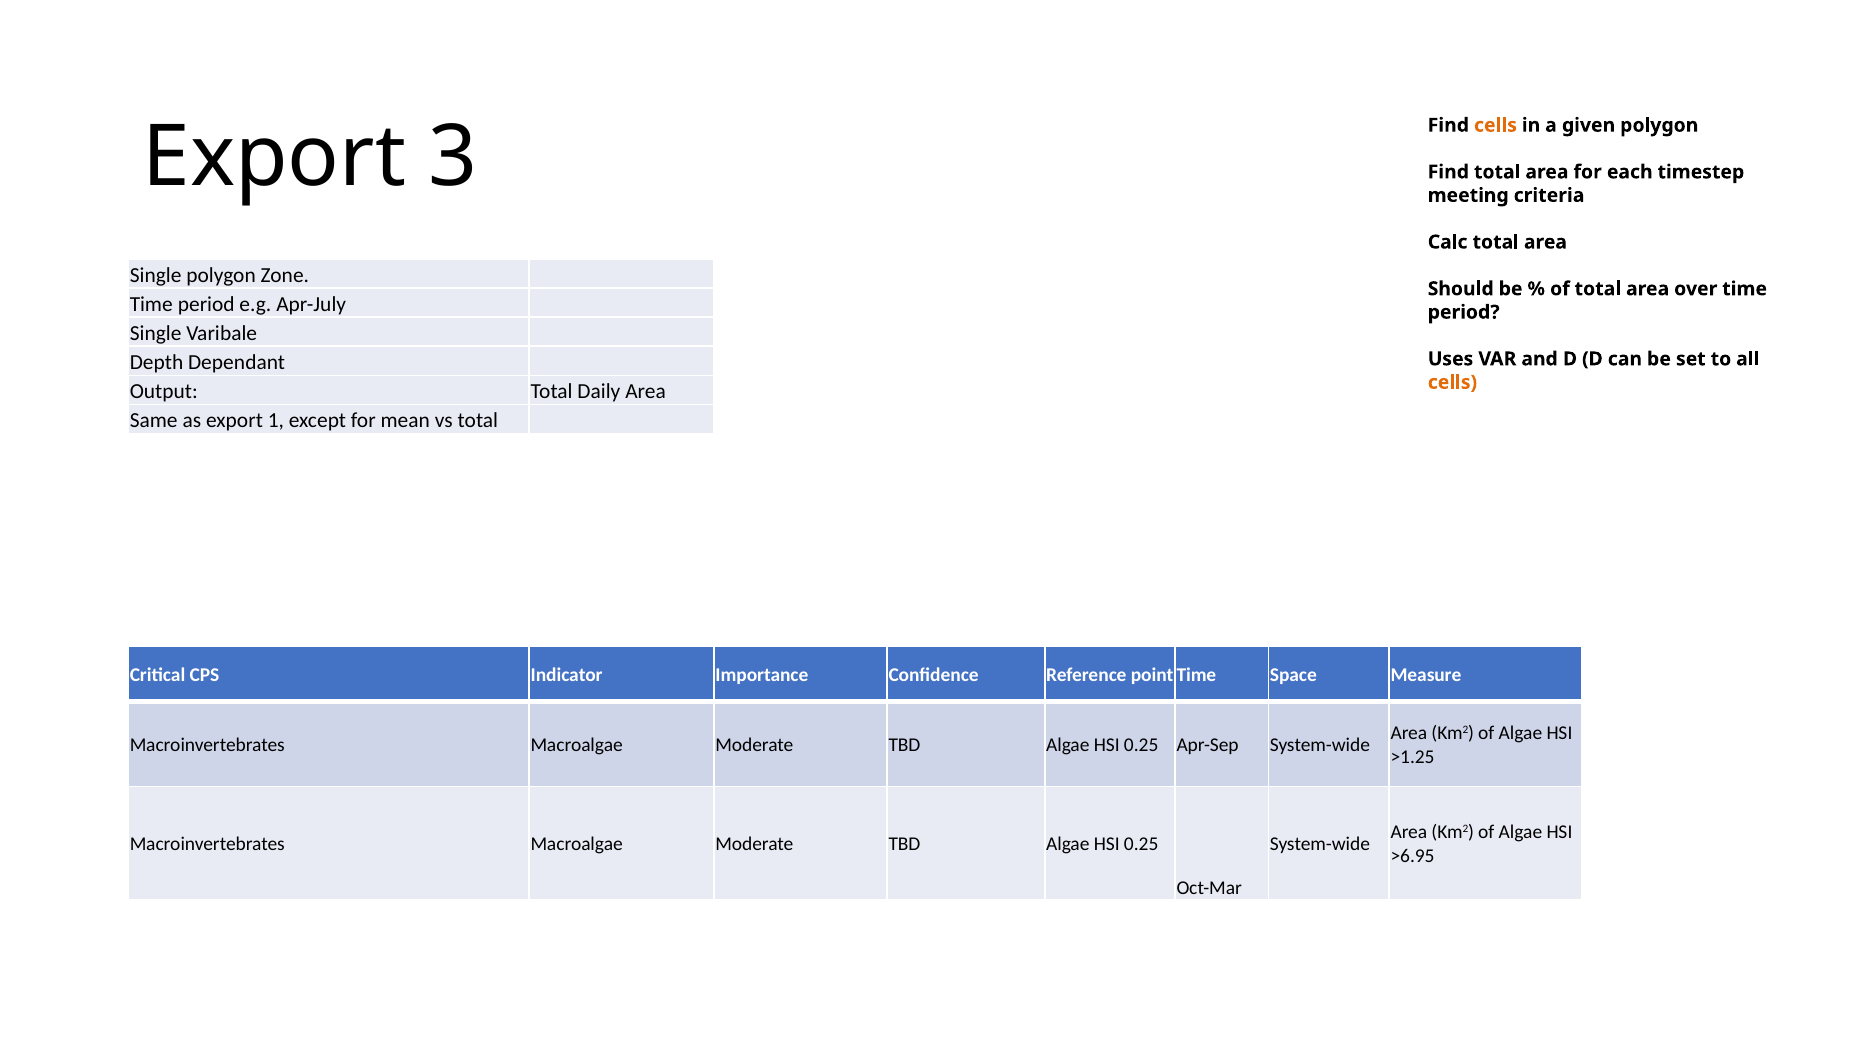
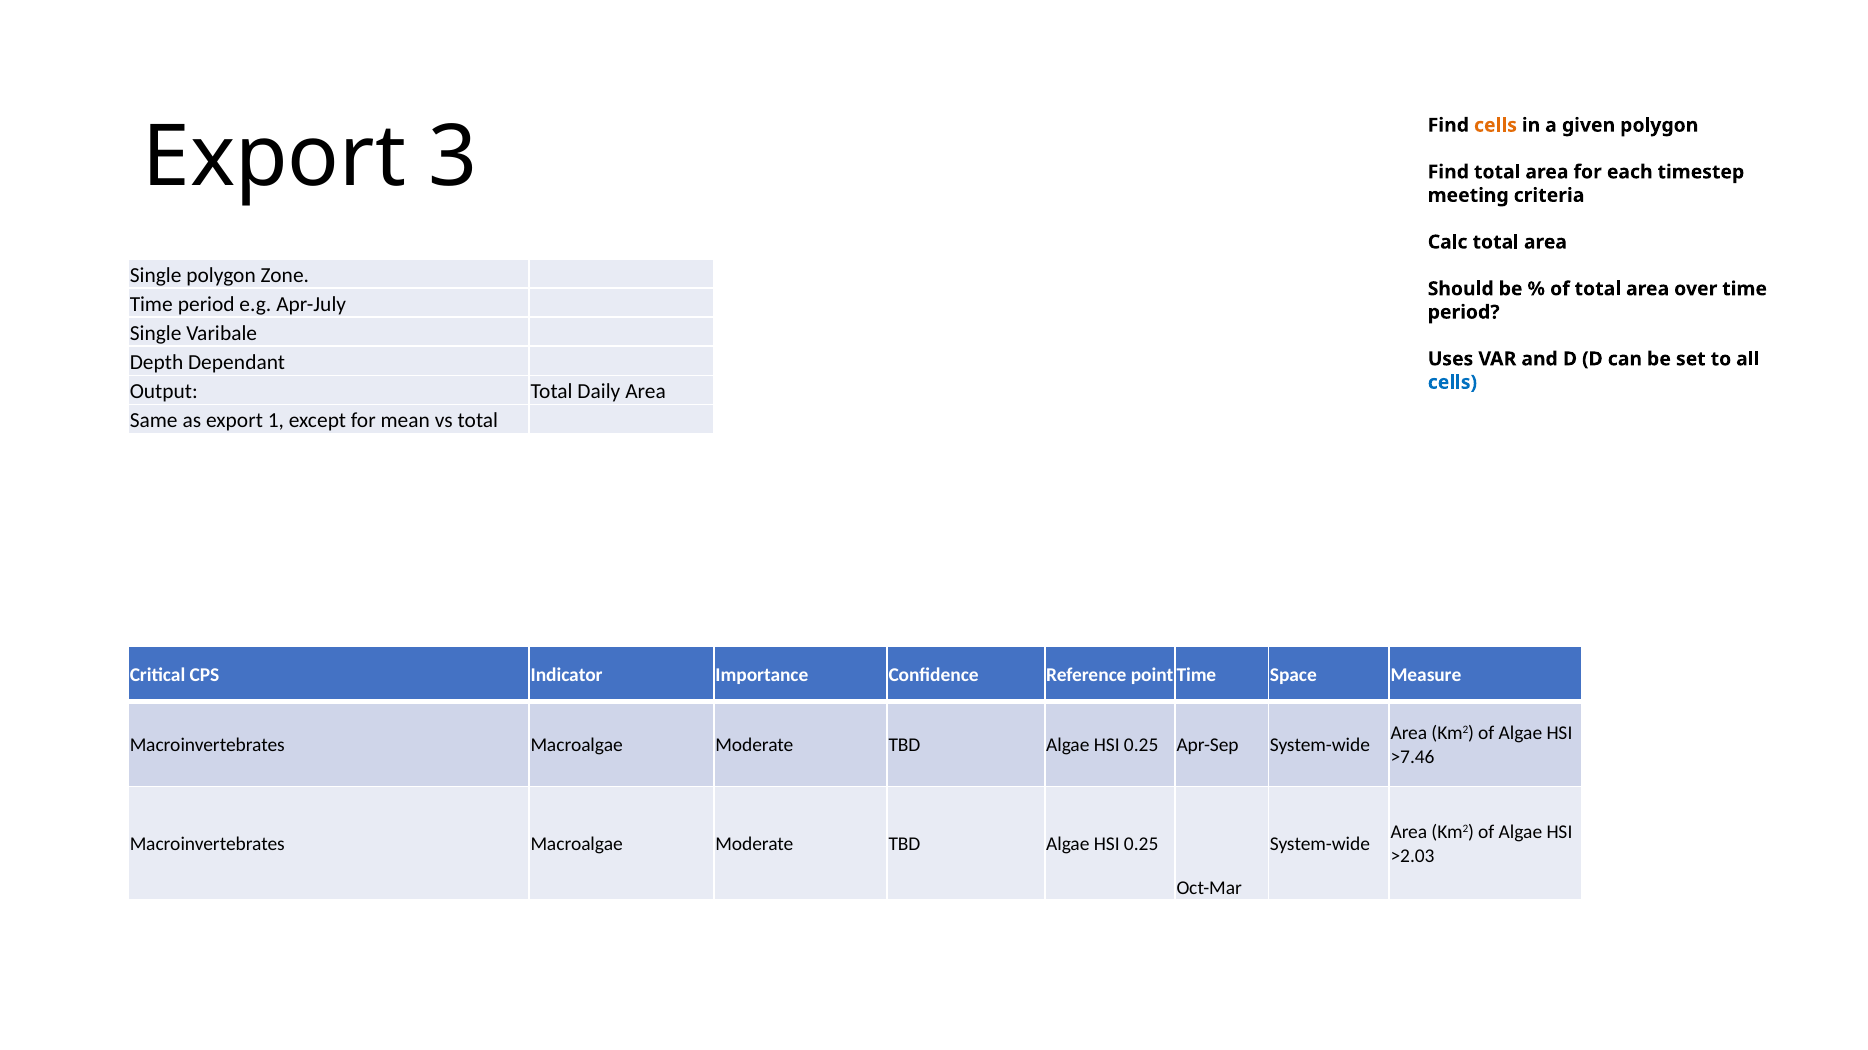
cells colour: orange -> blue (1452, 383)
>1.25: >1.25 -> >7.46 (1413, 757)
>6.95: >6.95 -> >2.03 (1413, 857)
